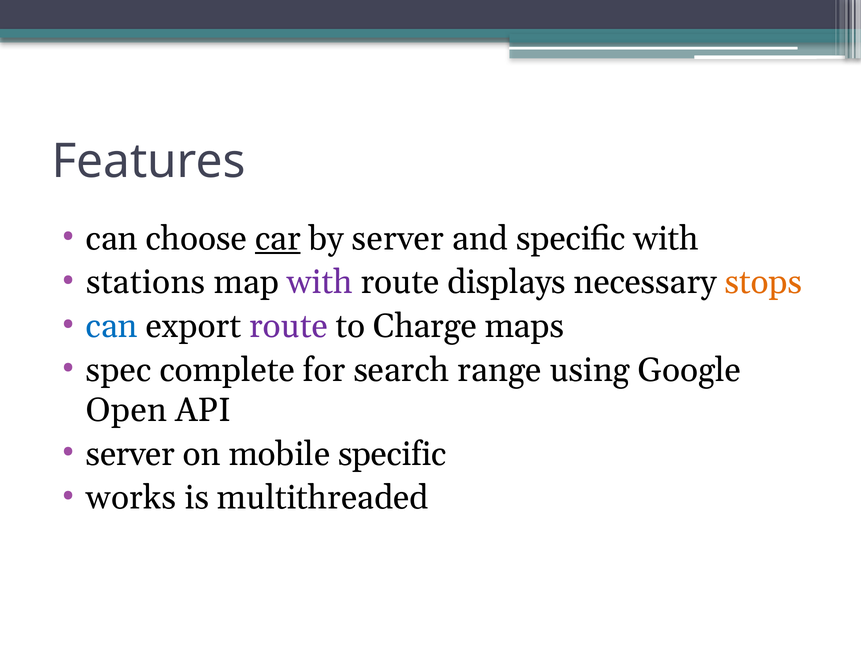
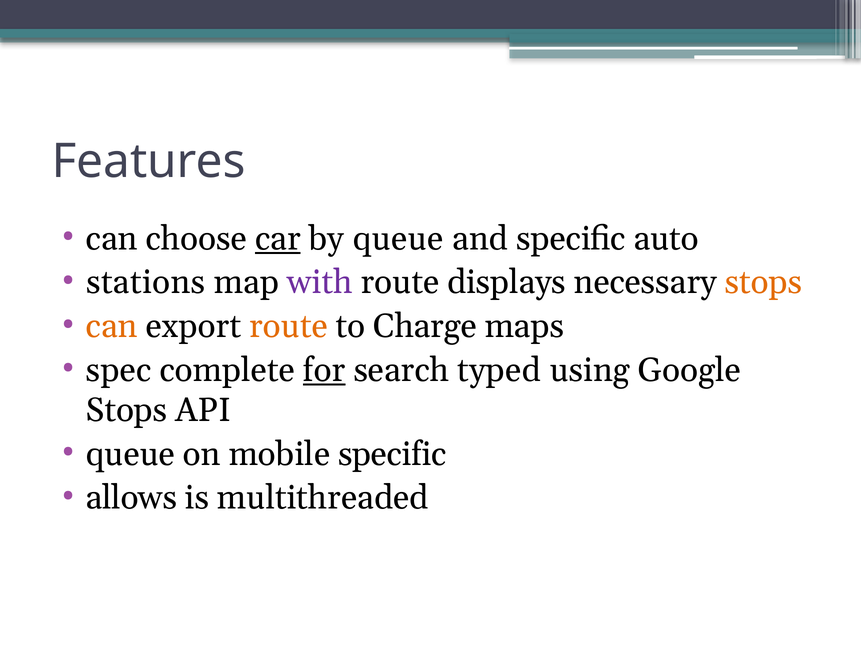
by server: server -> queue (398, 238)
specific with: with -> auto (666, 238)
can colour: blue -> orange (112, 326)
route colour: purple -> orange (288, 326)
for underline: none -> present (324, 370)
range: range -> typed (499, 370)
Open: Open -> Stops (127, 410)
server: server -> queue (130, 454)
works: works -> allows (131, 498)
